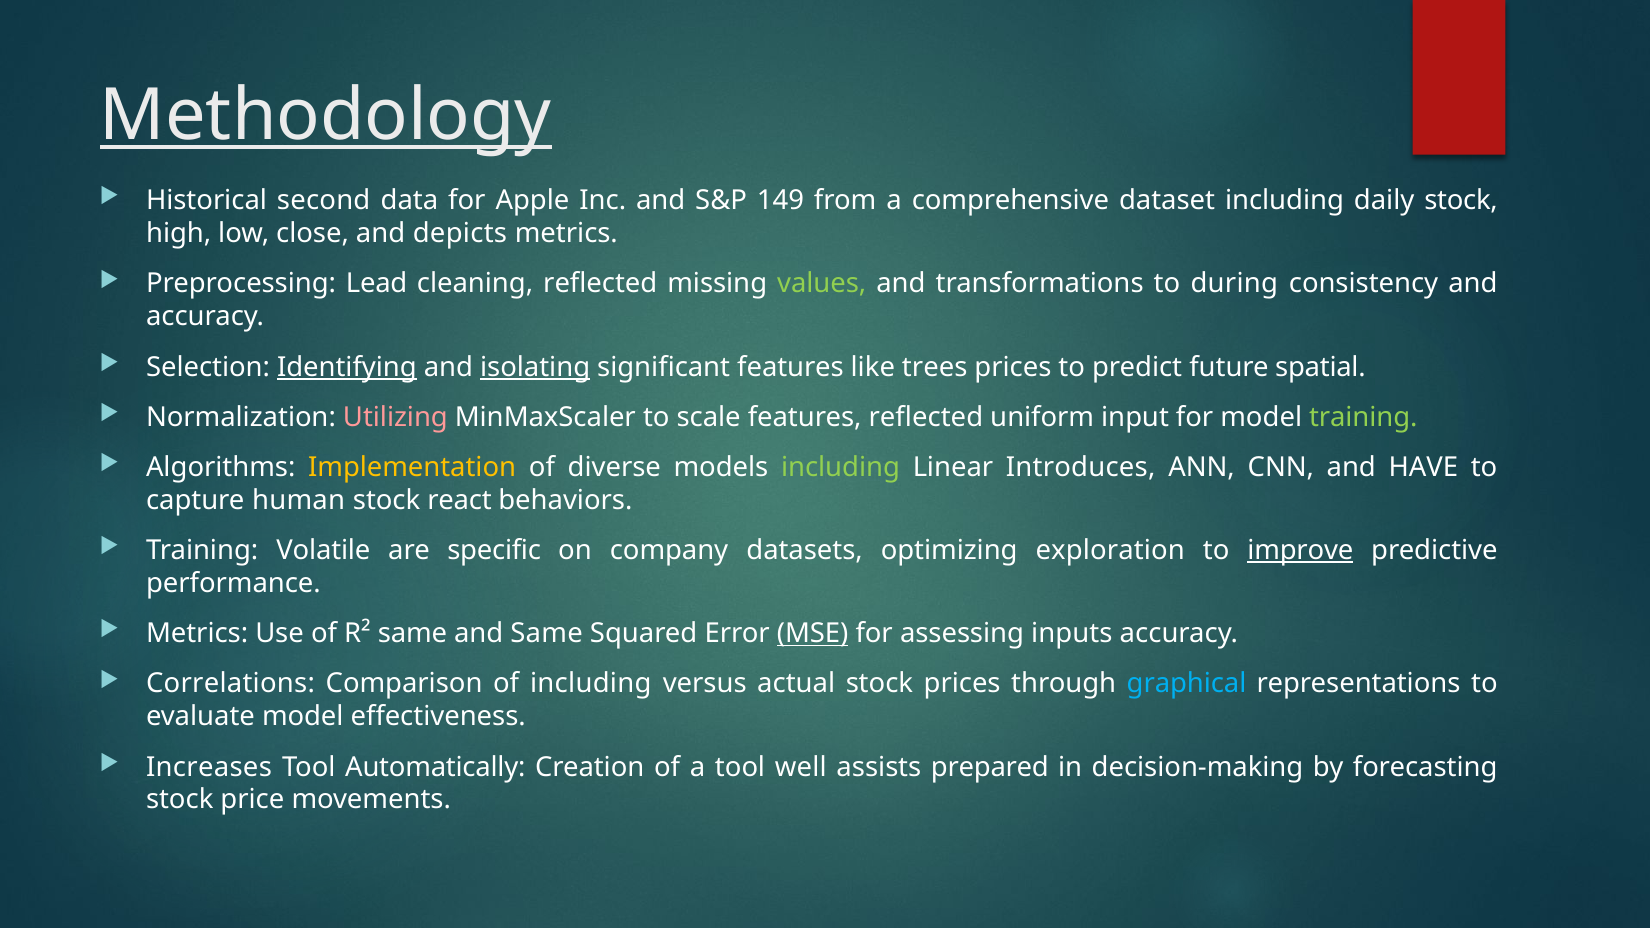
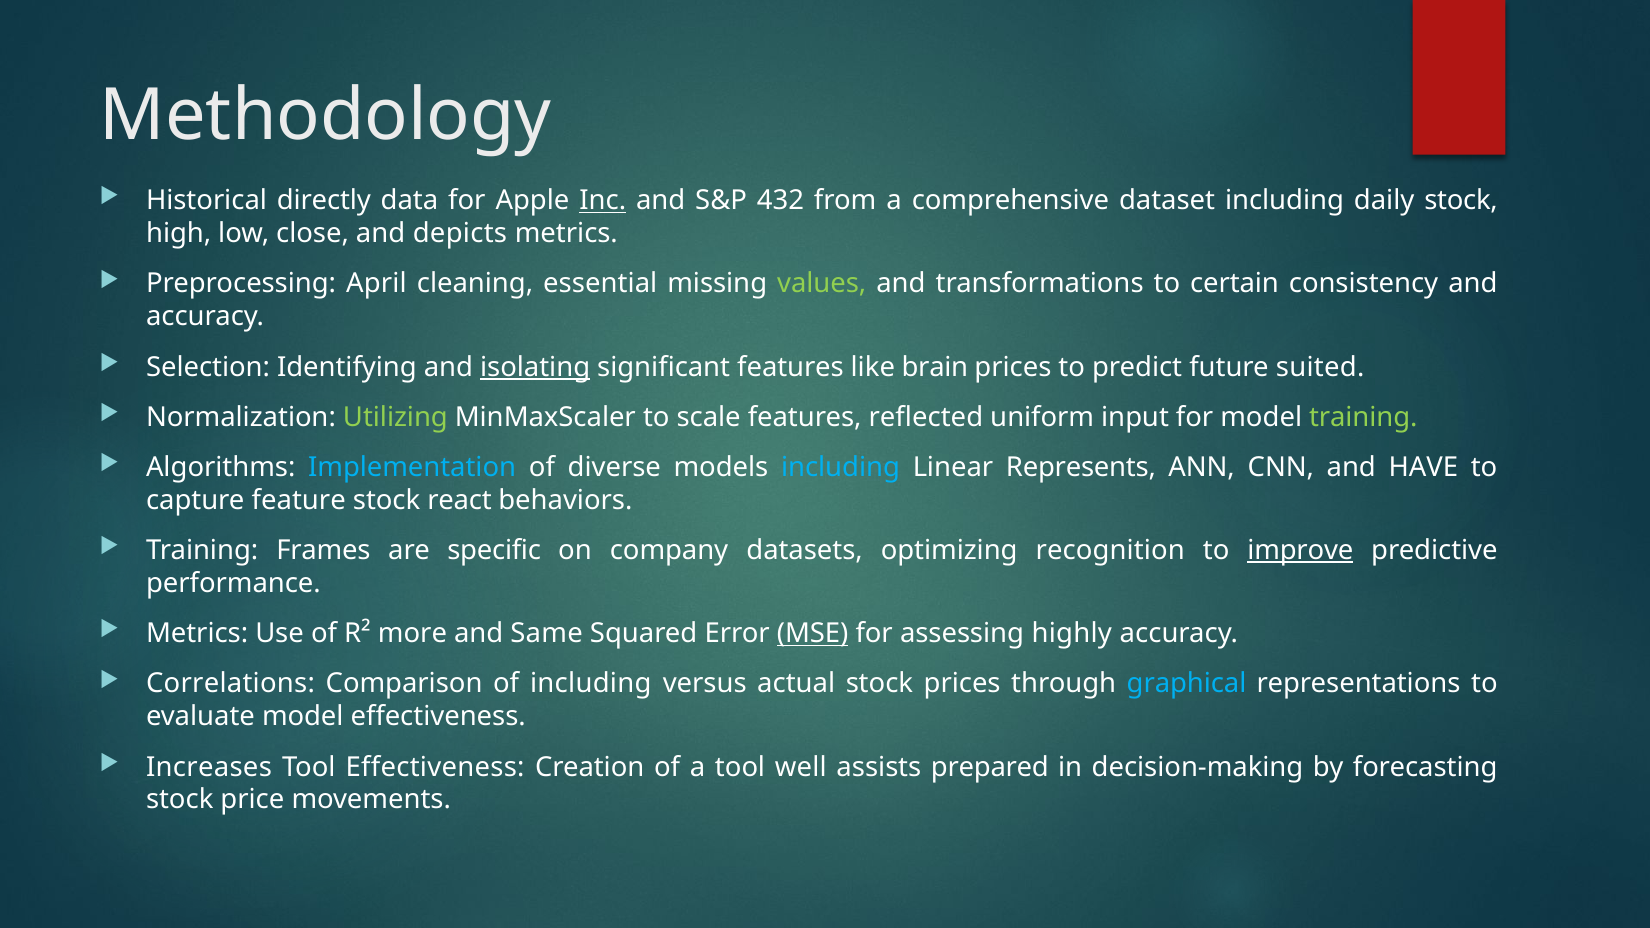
Methodology underline: present -> none (326, 116)
second: second -> directly (324, 201)
Inc underline: none -> present (603, 201)
149: 149 -> 432 (780, 201)
Lead: Lead -> April (376, 284)
cleaning reflected: reflected -> essential (600, 284)
during: during -> certain (1234, 284)
Identifying underline: present -> none (347, 367)
trees: trees -> brain (935, 367)
spatial: spatial -> suited (1320, 367)
Utilizing colour: pink -> light green (395, 417)
Implementation colour: yellow -> light blue (412, 467)
including colour: light green -> light blue (840, 467)
Introduces: Introduces -> Represents (1081, 467)
human: human -> feature (299, 500)
Volatile: Volatile -> Frames (323, 551)
exploration: exploration -> recognition (1110, 551)
R² same: same -> more (412, 634)
inputs: inputs -> highly (1072, 634)
Tool Automatically: Automatically -> Effectiveness (435, 767)
